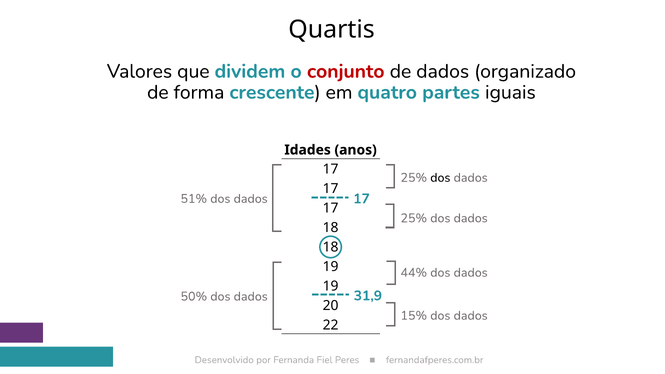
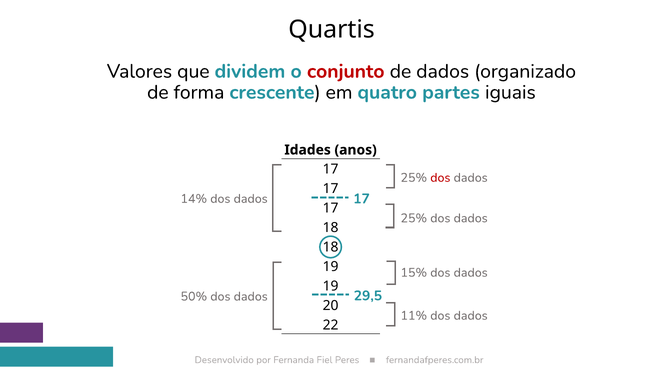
dos colour: black -> red (440, 178)
51%: 51% -> 14% (194, 199)
44%: 44% -> 15% (414, 273)
31,9: 31,9 -> 29,5 (368, 296)
15%: 15% -> 11% (414, 316)
